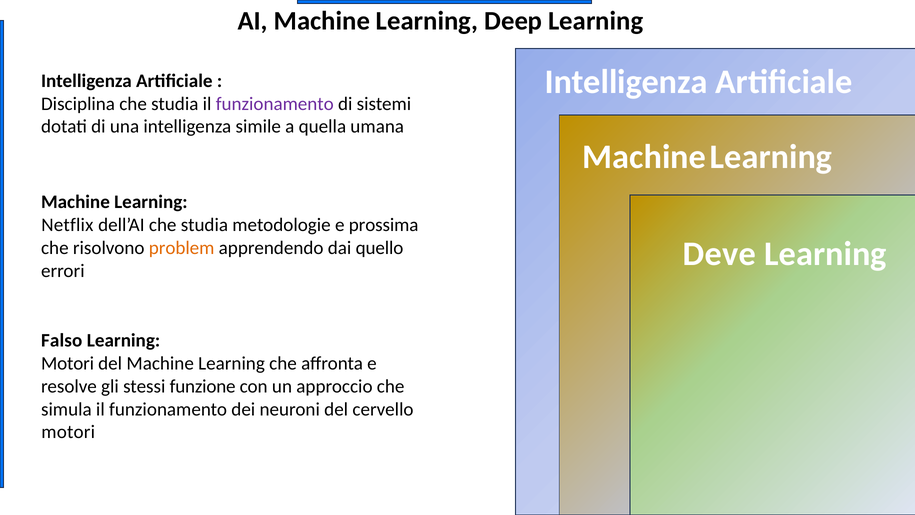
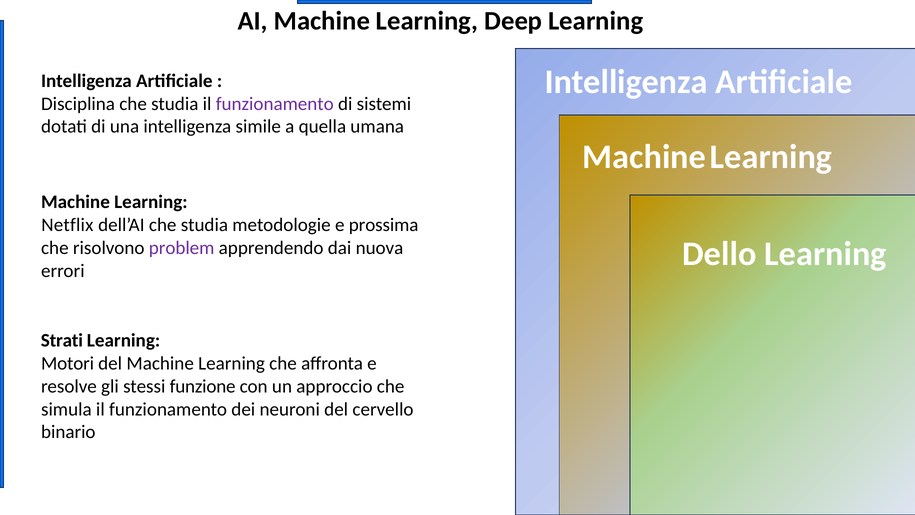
problem colour: orange -> purple (182, 248)
quello: quello -> nuova (379, 248)
Deve: Deve -> Dello (719, 254)
Falso: Falso -> Strati (62, 340)
motori: motori -> binario (68, 432)
